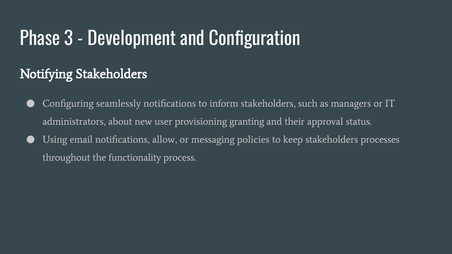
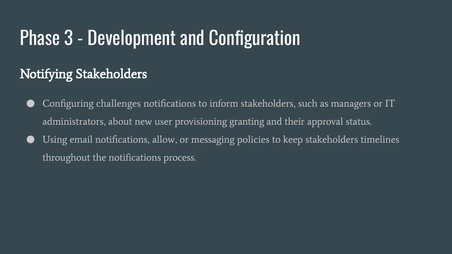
seamlessly: seamlessly -> challenges (119, 104)
processes: processes -> timelines (380, 140)
the functionality: functionality -> notifications (135, 158)
